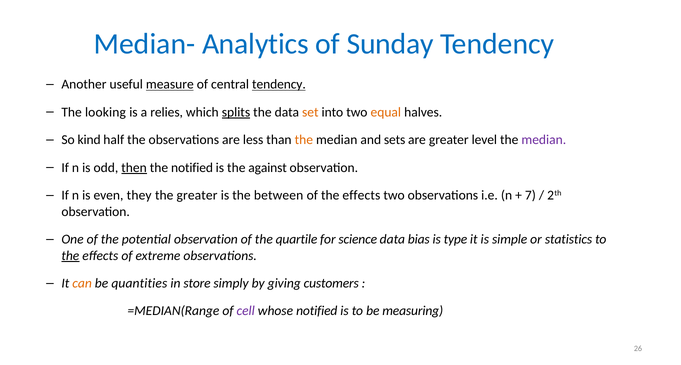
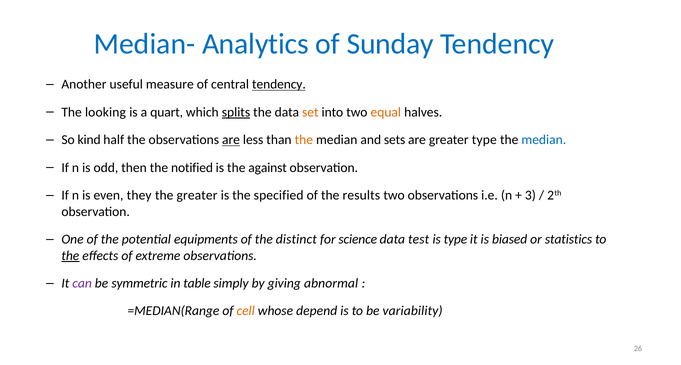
measure underline: present -> none (170, 84)
relies: relies -> quart (167, 112)
are underline: none -> present (231, 140)
greater level: level -> type (484, 140)
median colour: purple -> blue (544, 140)
then underline: present -> none (134, 168)
between: between -> specified (279, 195)
of the effects: effects -> results (361, 195)
7: 7 -> 3 (530, 195)
potential observation: observation -> equipments (206, 239)
quartile: quartile -> distinct (296, 239)
bias: bias -> test (419, 239)
simple: simple -> biased (510, 239)
can colour: orange -> purple (82, 283)
quantities: quantities -> symmetric (139, 283)
store: store -> table (197, 283)
customers: customers -> abnormal (331, 283)
cell colour: purple -> orange (246, 311)
whose notified: notified -> depend (317, 311)
measuring: measuring -> variability (413, 311)
